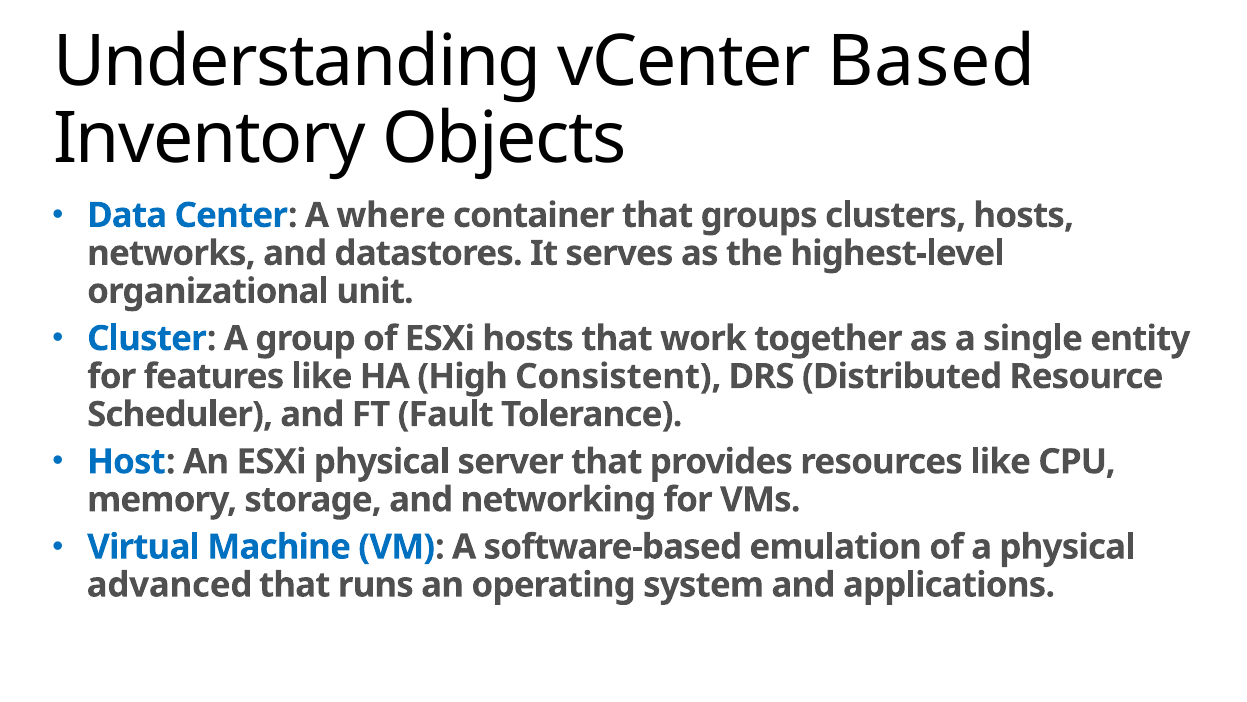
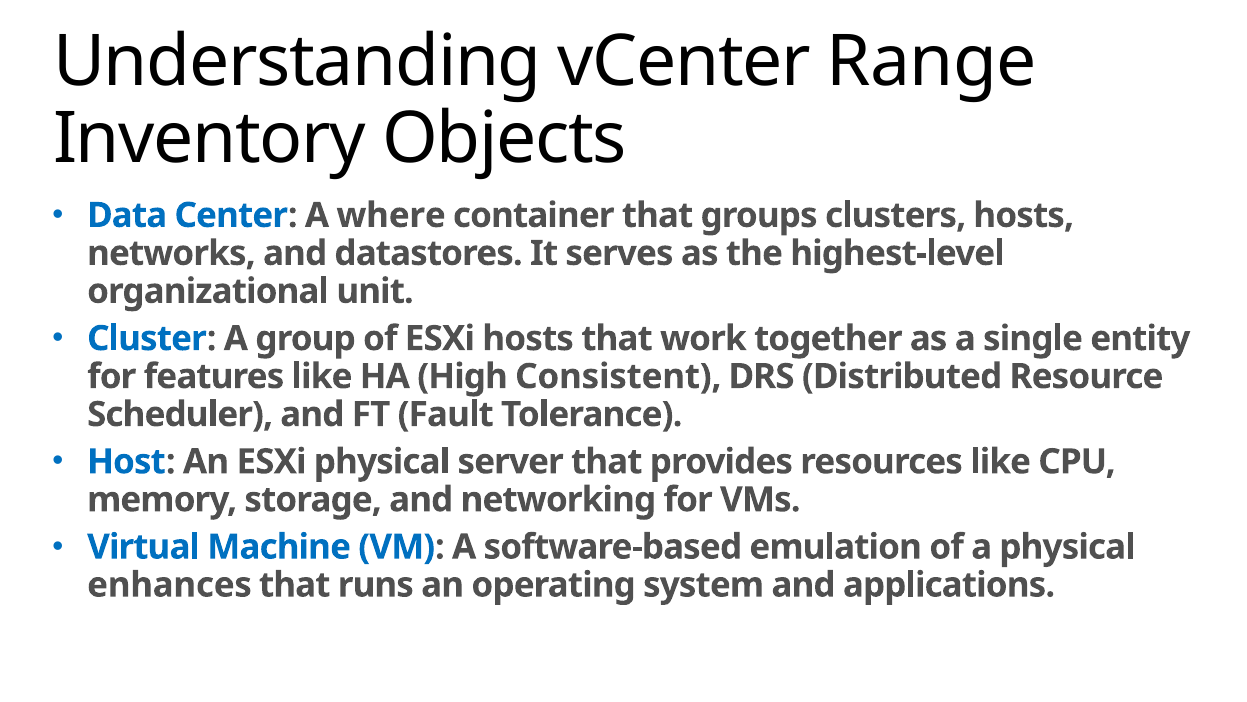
Based: Based -> Range (932, 62)
advanced: advanced -> enhances (170, 585)
